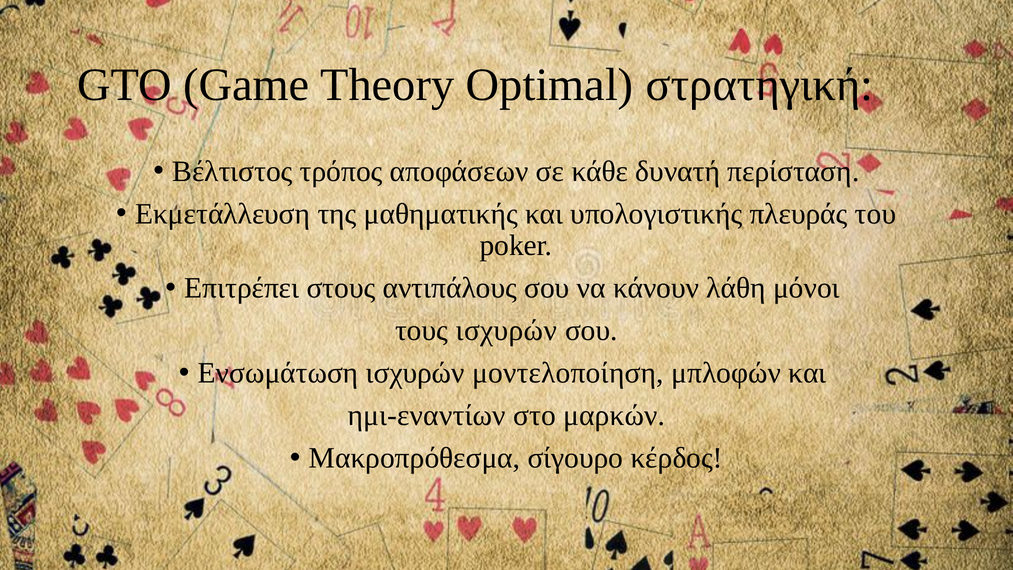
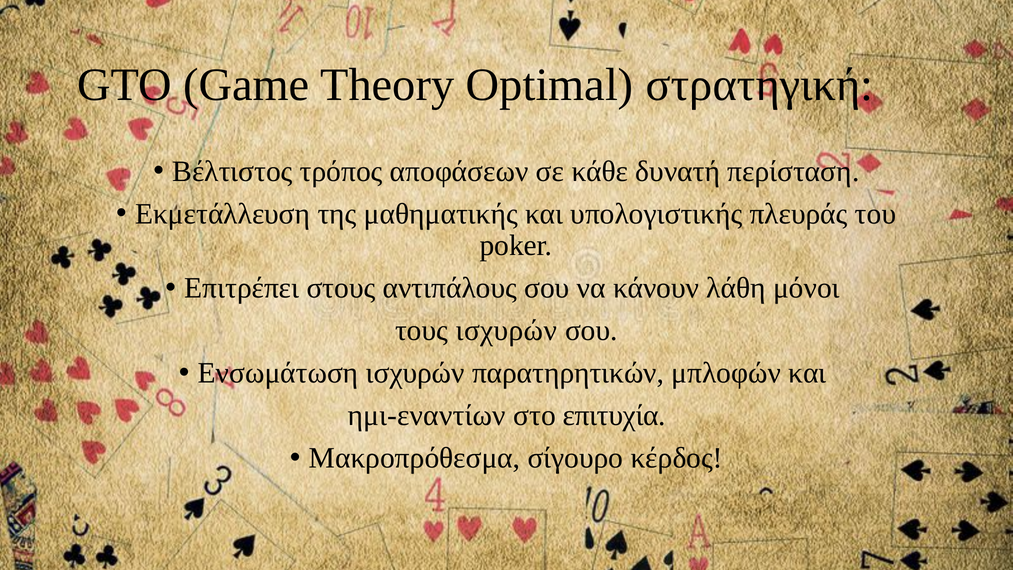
μοντελοποίηση: μοντελοποίηση -> παρατηρητικών (568, 373)
μαρκών: μαρκών -> επιτυχία (614, 416)
